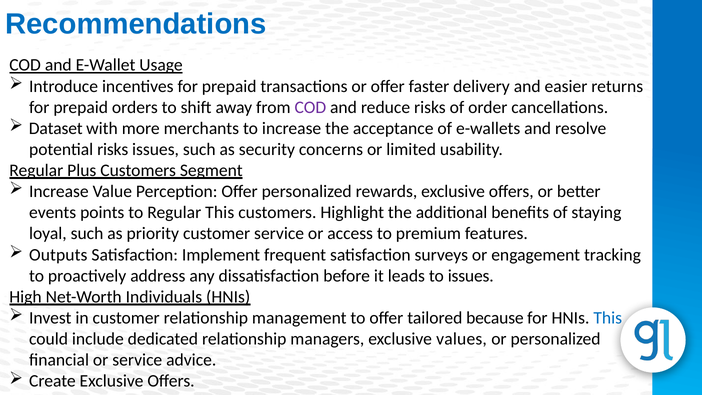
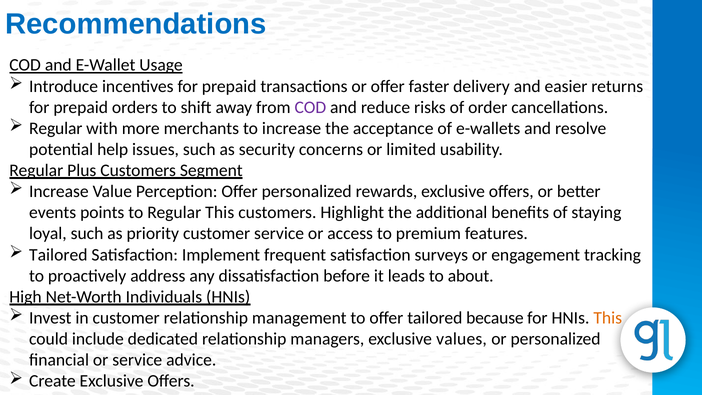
Dataset: Dataset -> Regular (56, 128)
potential risks: risks -> help (113, 149)
Outputs: Outputs -> Tailored (58, 255)
to issues: issues -> about (471, 276)
This colour: blue -> orange (608, 318)
